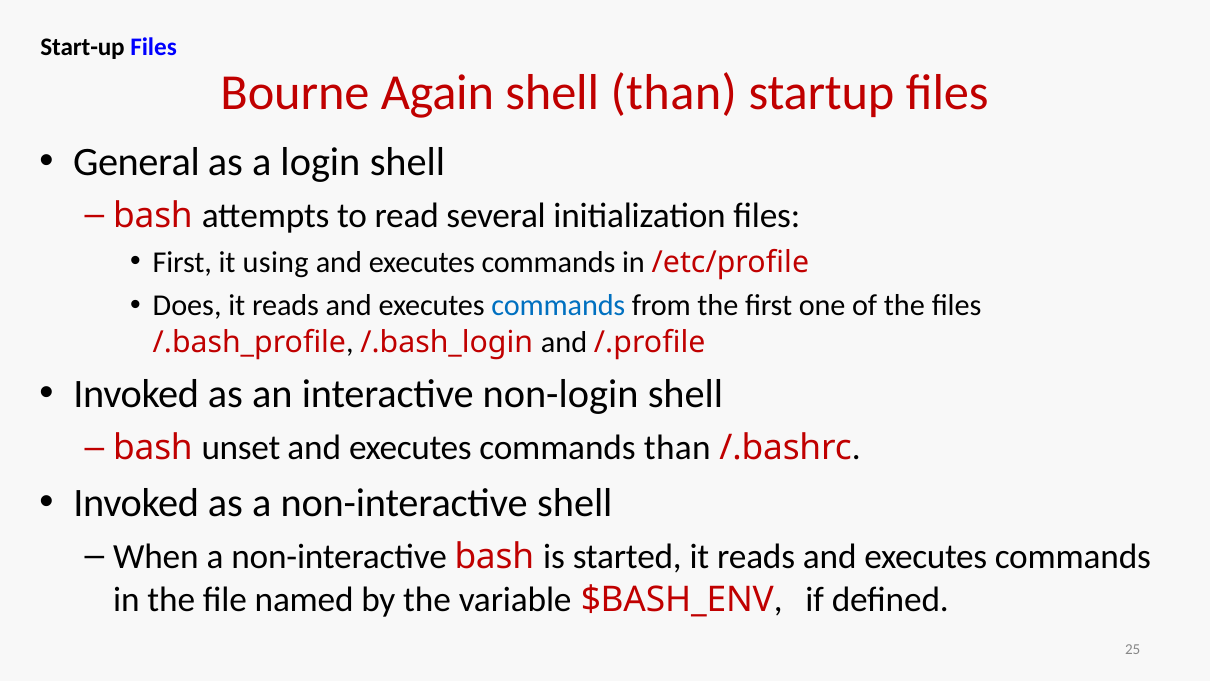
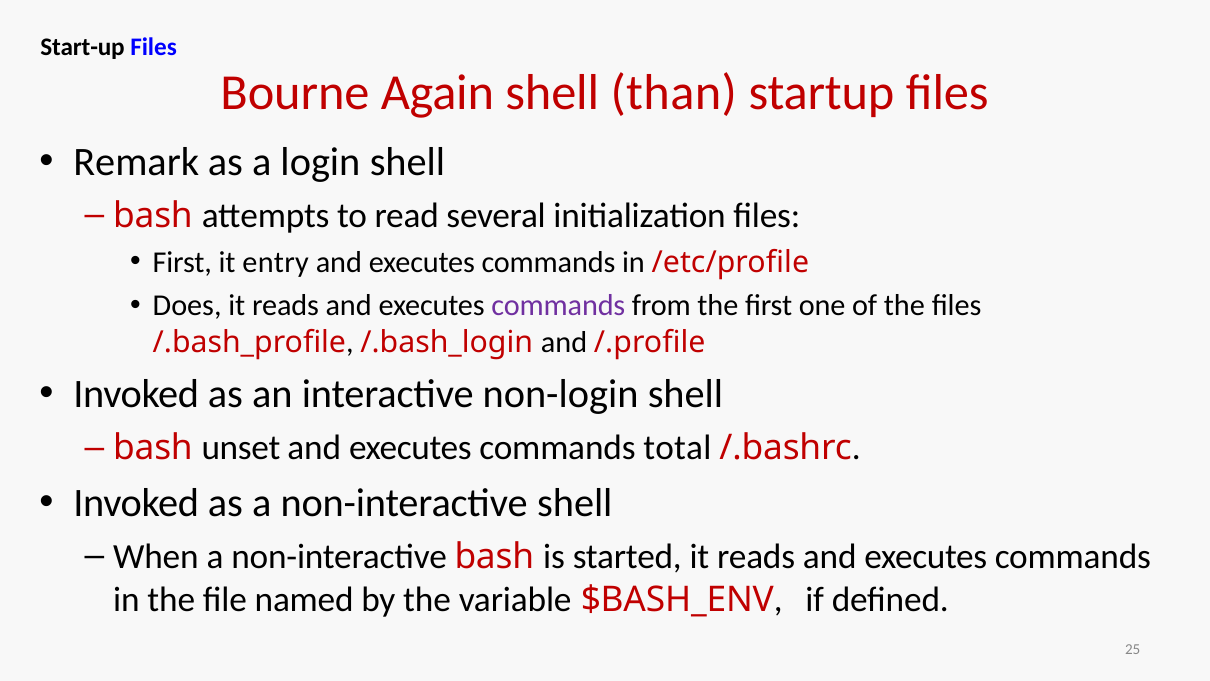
General: General -> Remark (136, 162)
using: using -> entry (276, 262)
commands colour: blue -> purple (558, 306)
commands than: than -> total (677, 448)
